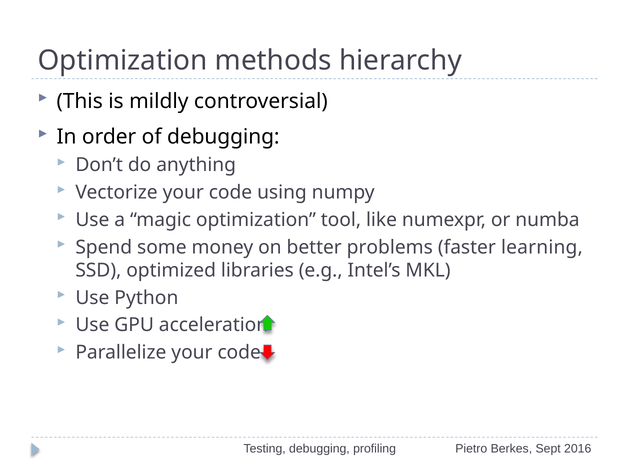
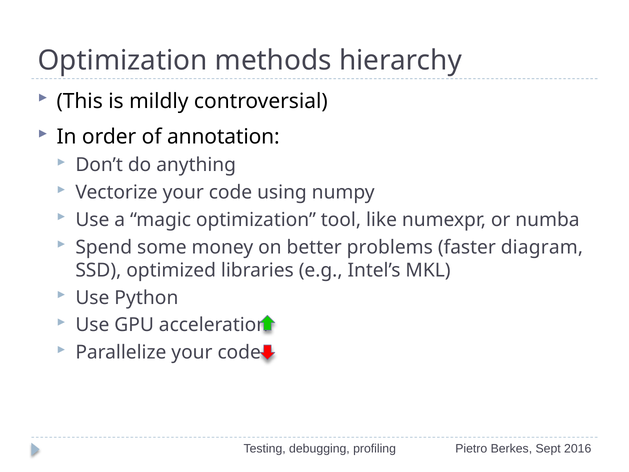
of debugging: debugging -> annotation (223, 137)
learning: learning -> diagram (542, 247)
